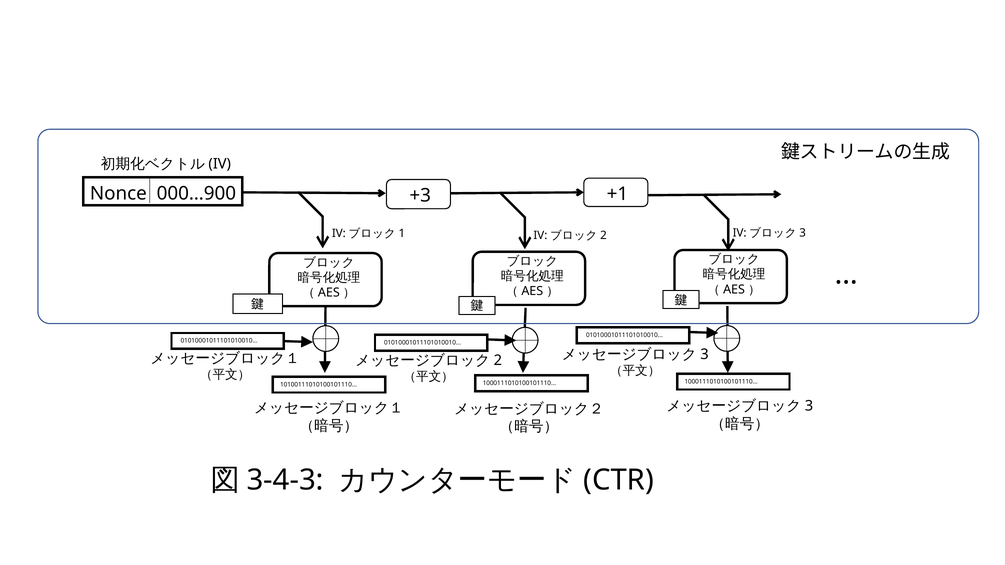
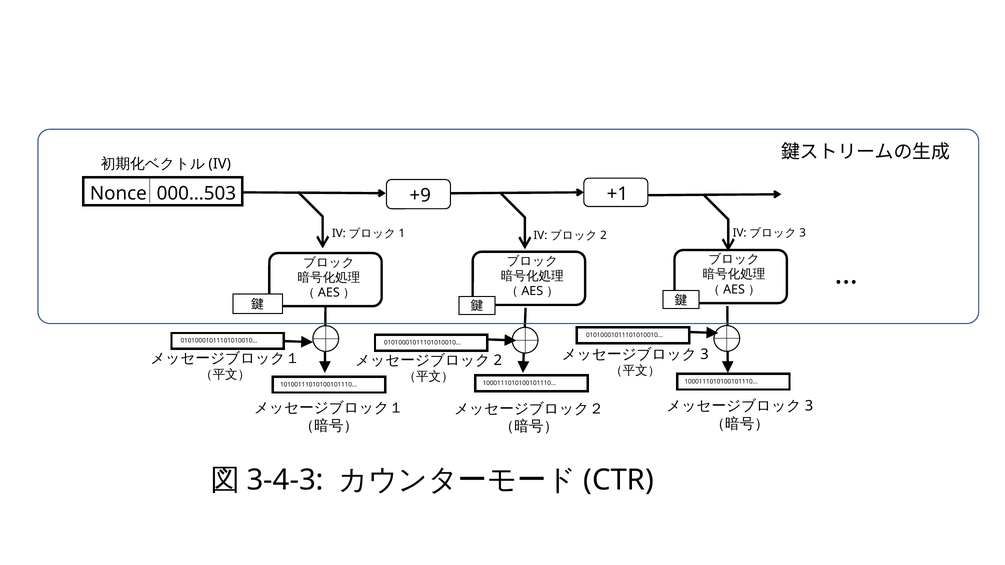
000…900: 000…900 -> 000…503 (196, 194)
+3: +3 -> +9 (420, 196)
